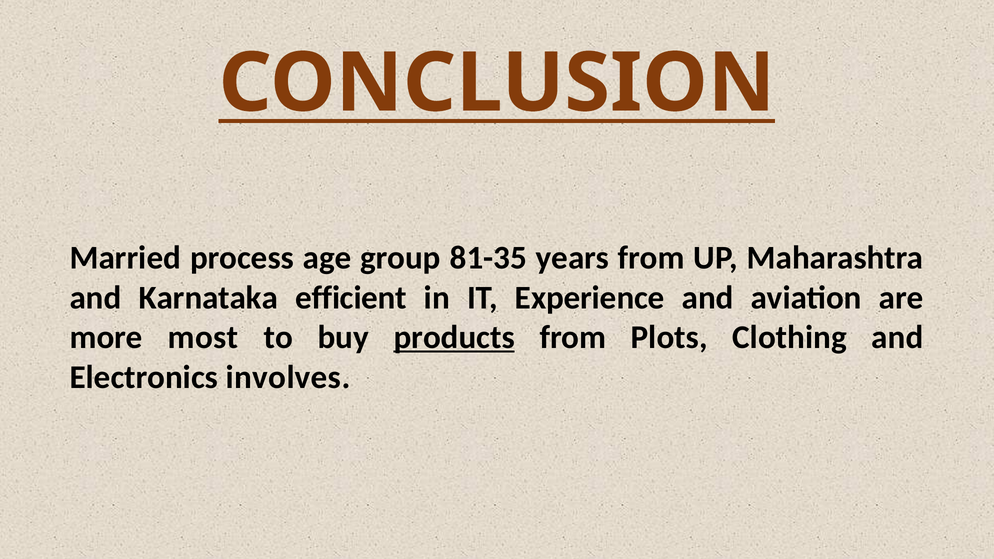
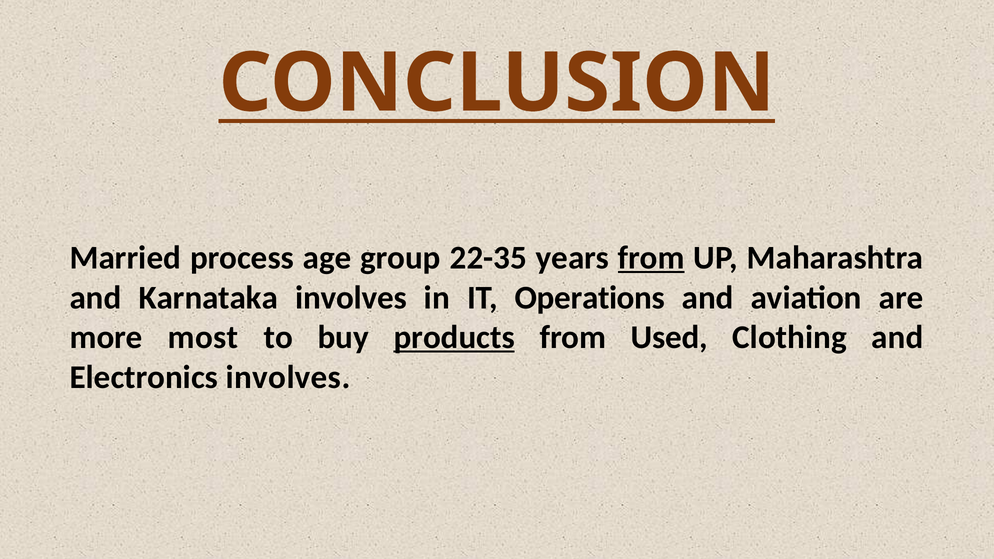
81-35: 81-35 -> 22-35 (488, 258)
from underline: none -> present (651, 258)
Karnataka efficient: efficient -> involves (351, 298)
Experience: Experience -> Operations (590, 298)
Plots: Plots -> Used (669, 337)
